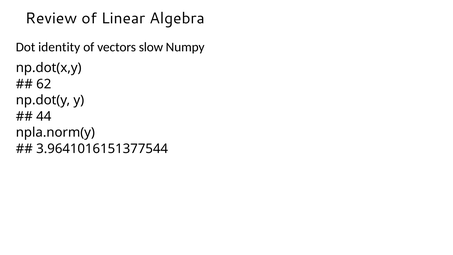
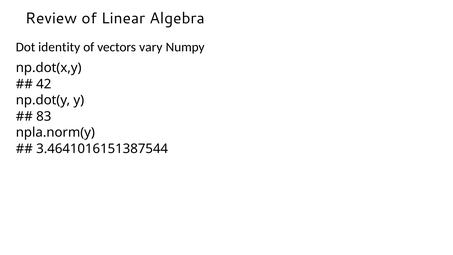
slow: slow -> vary (151, 47)
62: 62 -> 42 (44, 84)
44: 44 -> 83 (44, 116)
3.9641016151377544: 3.9641016151377544 -> 3.4641016151387544 (102, 149)
